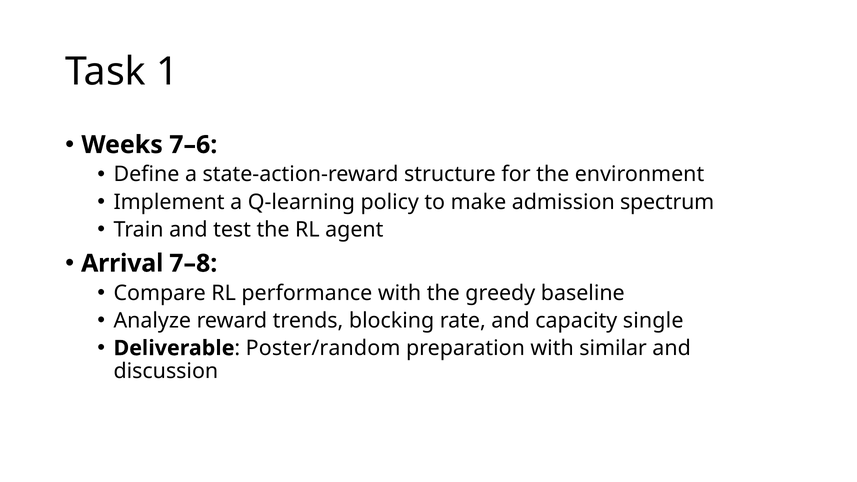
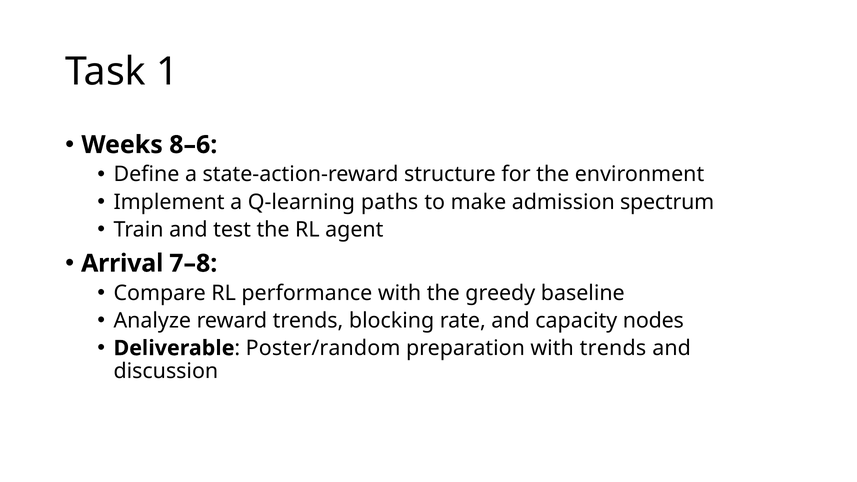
7–6: 7–6 -> 8–6 (193, 145)
policy: policy -> paths (390, 202)
single: single -> nodes (653, 321)
with similar: similar -> trends (613, 348)
